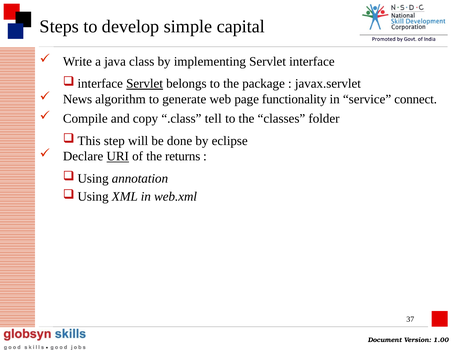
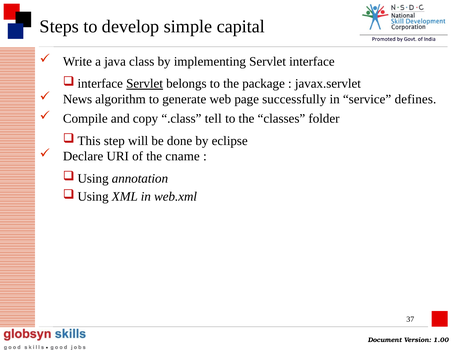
functionality: functionality -> successfully (294, 99)
connect: connect -> defines (415, 99)
URI underline: present -> none (118, 156)
returns: returns -> cname (183, 156)
